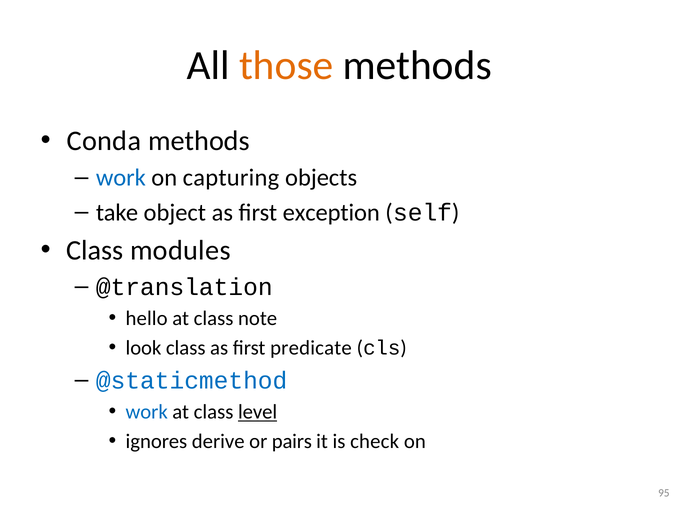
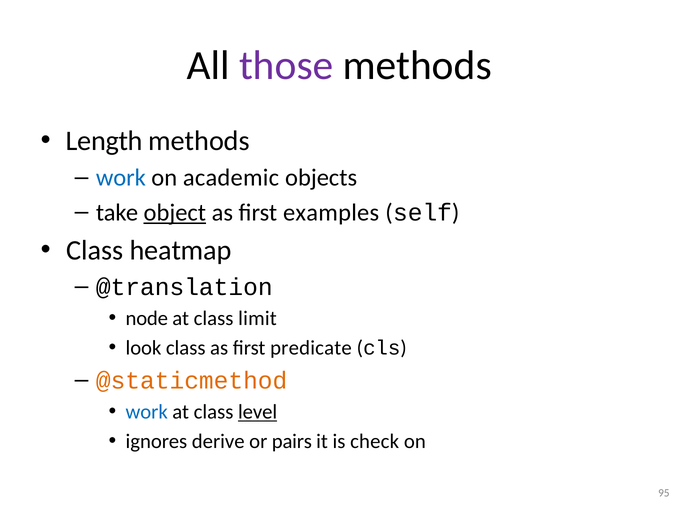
those colour: orange -> purple (286, 66)
Conda: Conda -> Length (104, 141)
capturing: capturing -> academic (231, 178)
object underline: none -> present (175, 213)
exception: exception -> examples (331, 213)
modules: modules -> heatmap (181, 251)
hello: hello -> node (147, 319)
note: note -> limit (257, 319)
@staticmethod colour: blue -> orange (192, 381)
